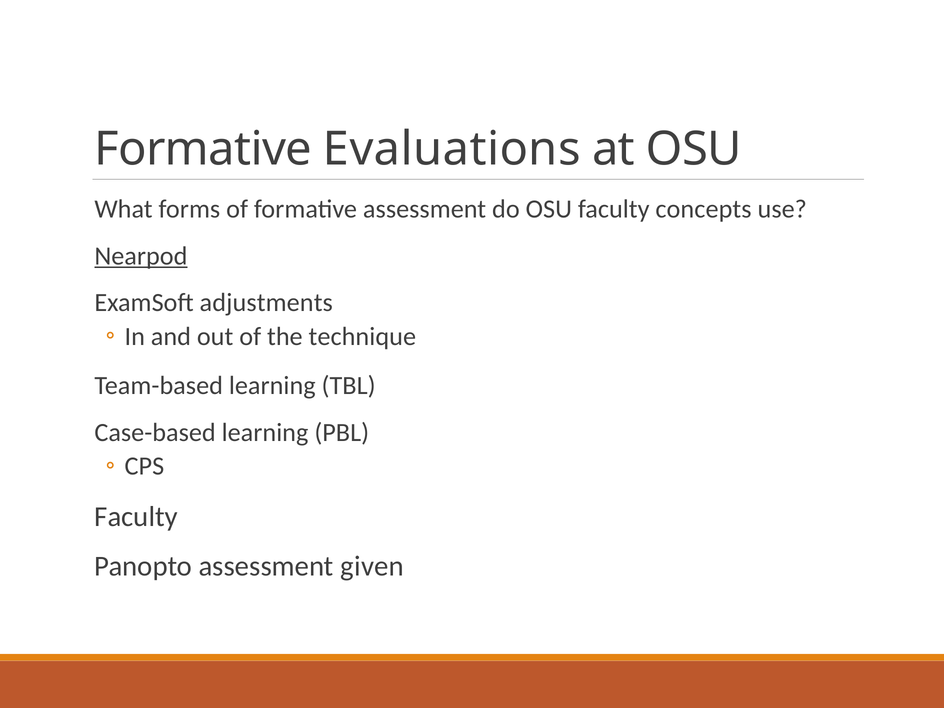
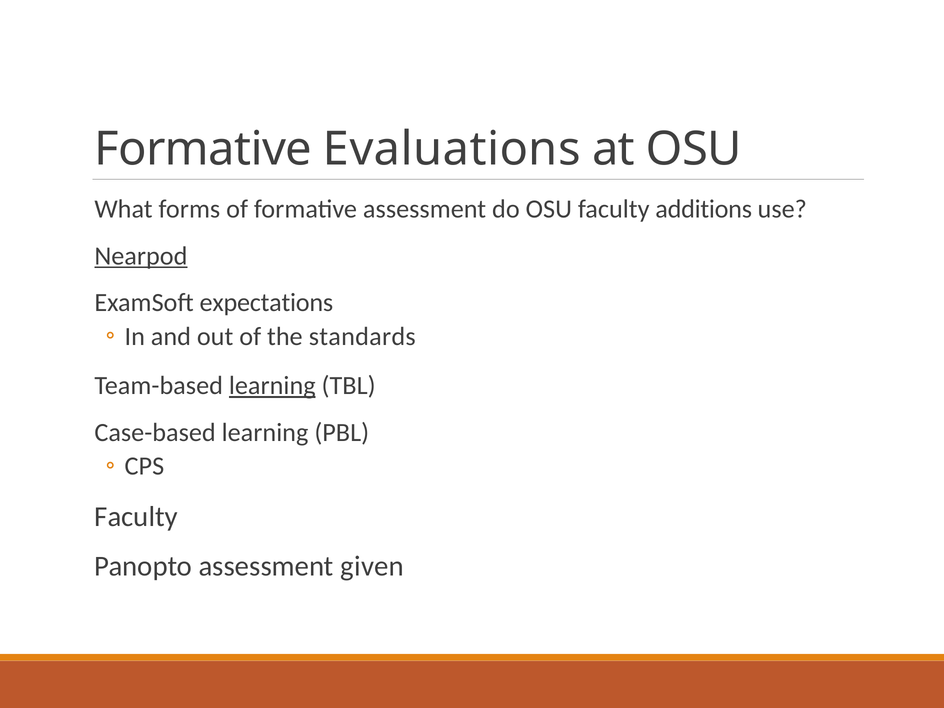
concepts: concepts -> additions (704, 209)
adjustments: adjustments -> expectations (266, 303)
technique: technique -> standards (362, 336)
learning underline: none -> present (272, 386)
